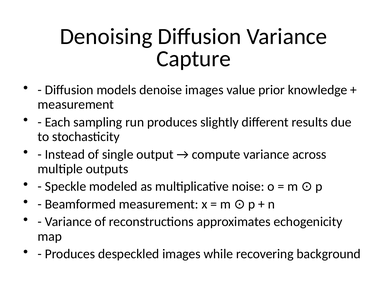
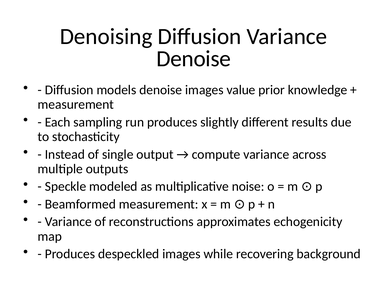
Capture: Capture -> Denoise (194, 59)
